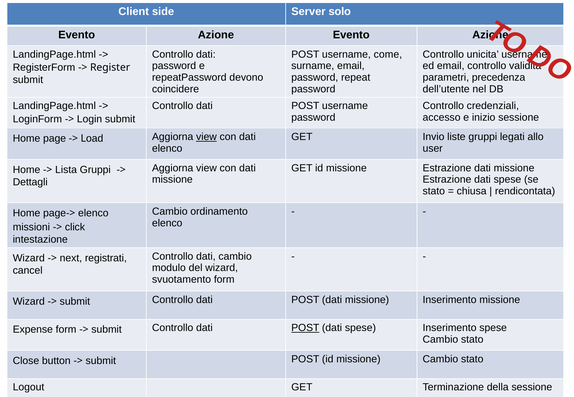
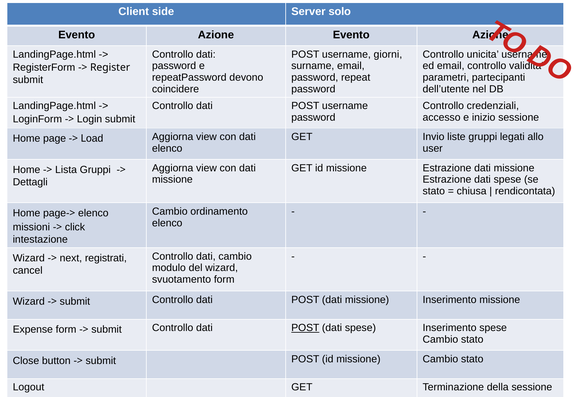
come: come -> giorni (388, 54)
precedenza: precedenza -> partecipanti (499, 78)
view underline: present -> none (206, 137)
